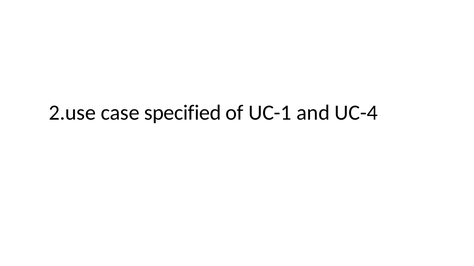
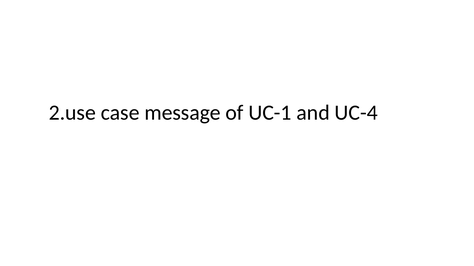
specified: specified -> message (183, 113)
